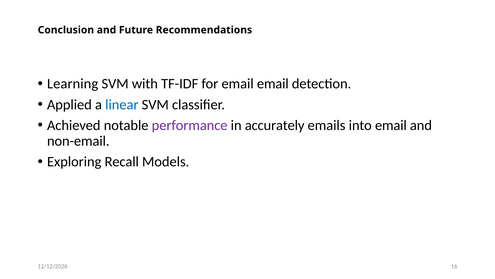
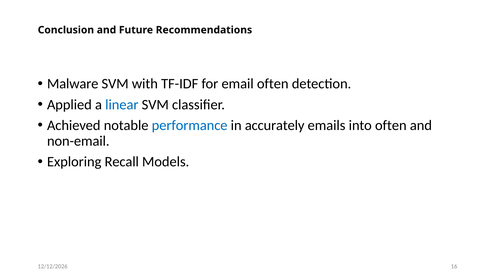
Learning: Learning -> Malware (73, 84)
email email: email -> often (273, 84)
performance colour: purple -> blue (190, 125)
into email: email -> often (391, 125)
